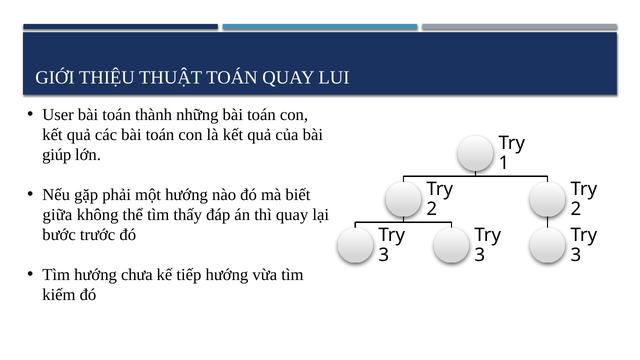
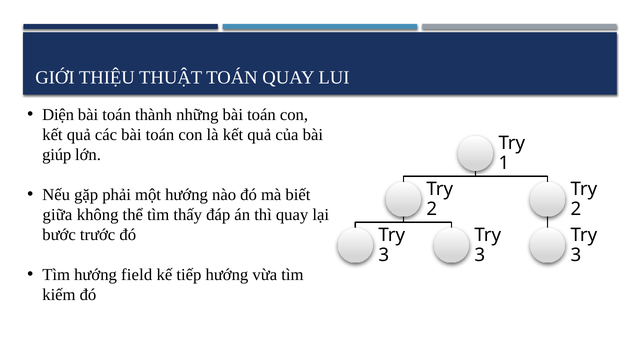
User: User -> Diện (58, 115)
chưa: chưa -> field (137, 275)
